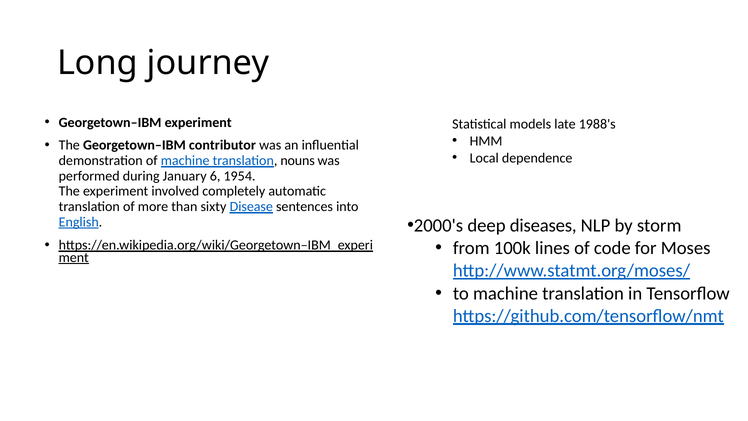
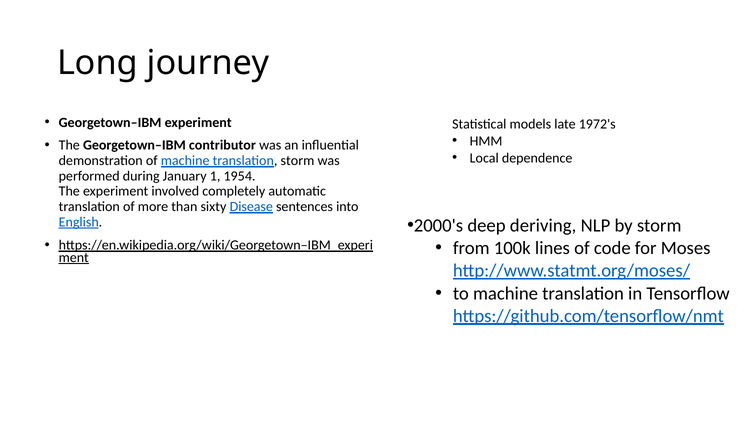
1988's: 1988's -> 1972's (597, 124)
translation nouns: nouns -> storm (297, 161)
6: 6 -> 1 (215, 176)
diseases: diseases -> deriving (543, 226)
